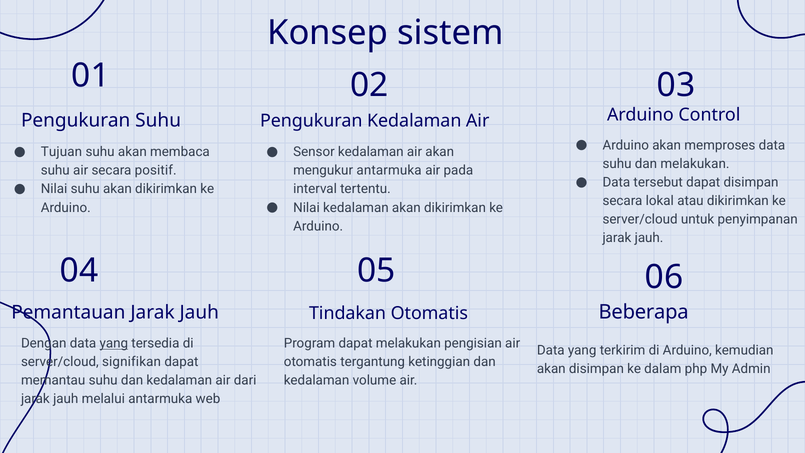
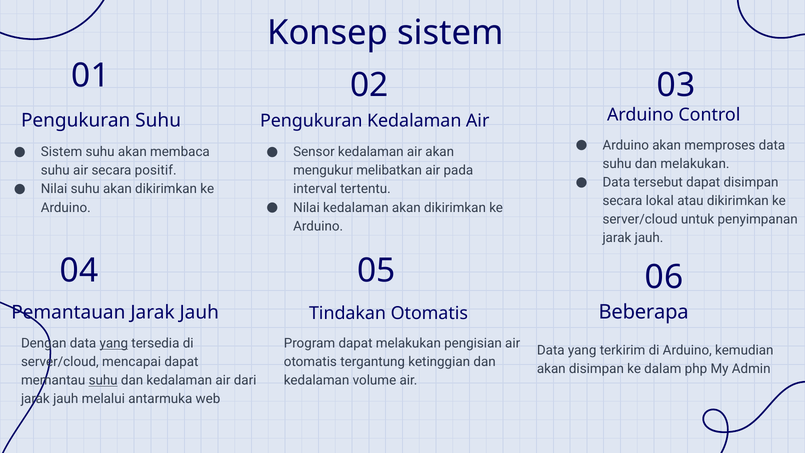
Tujuan: Tujuan -> Sistem (62, 152)
mengukur antarmuka: antarmuka -> melibatkan (389, 170)
signifikan: signifikan -> mencapai (132, 362)
suhu underline: none -> present (103, 380)
